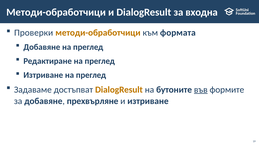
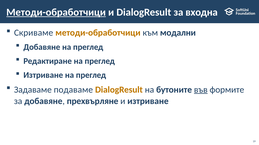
Методи-обработчици underline: none -> present (56, 12)
Проверки: Проверки -> Скриваме (34, 33)
формата: формата -> модални (178, 33)
достъпват: достъпват -> подаваме (73, 90)
